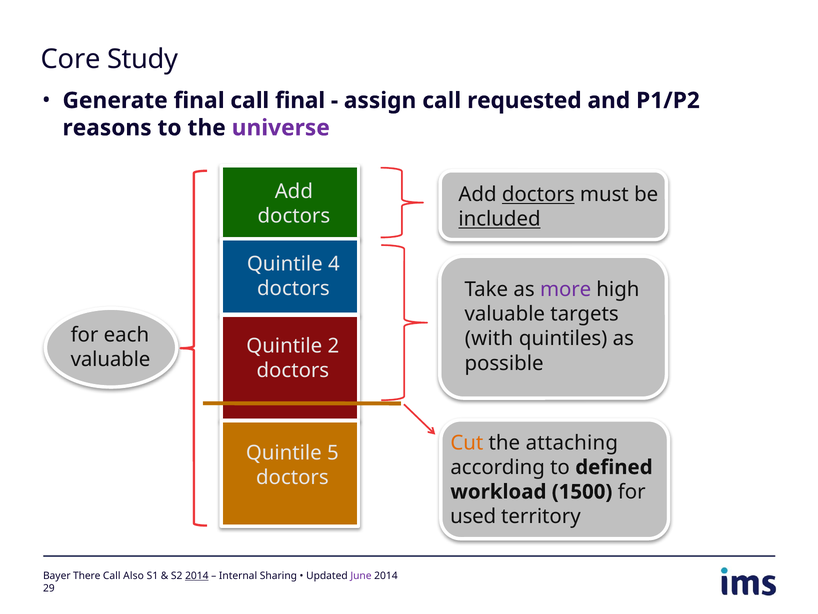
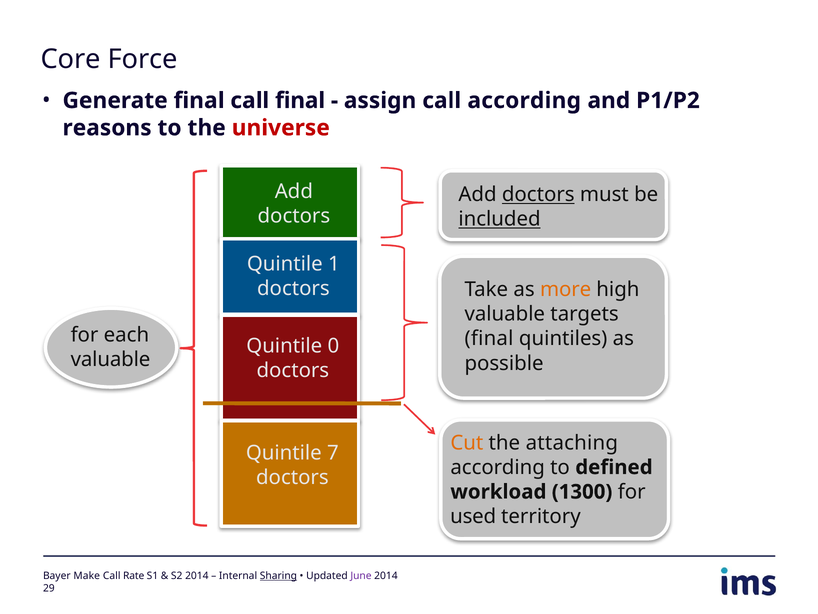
Study: Study -> Force (143, 59)
call requested: requested -> according (524, 100)
universe colour: purple -> red (281, 128)
4: 4 -> 1 (334, 264)
more colour: purple -> orange (566, 289)
with: with -> final (489, 338)
2: 2 -> 0 (333, 346)
5: 5 -> 7 (333, 452)
1500: 1500 -> 1300 (582, 491)
There: There -> Make (87, 576)
Also: Also -> Rate (134, 576)
2014 underline: present -> none (197, 576)
Sharing underline: none -> present (278, 576)
